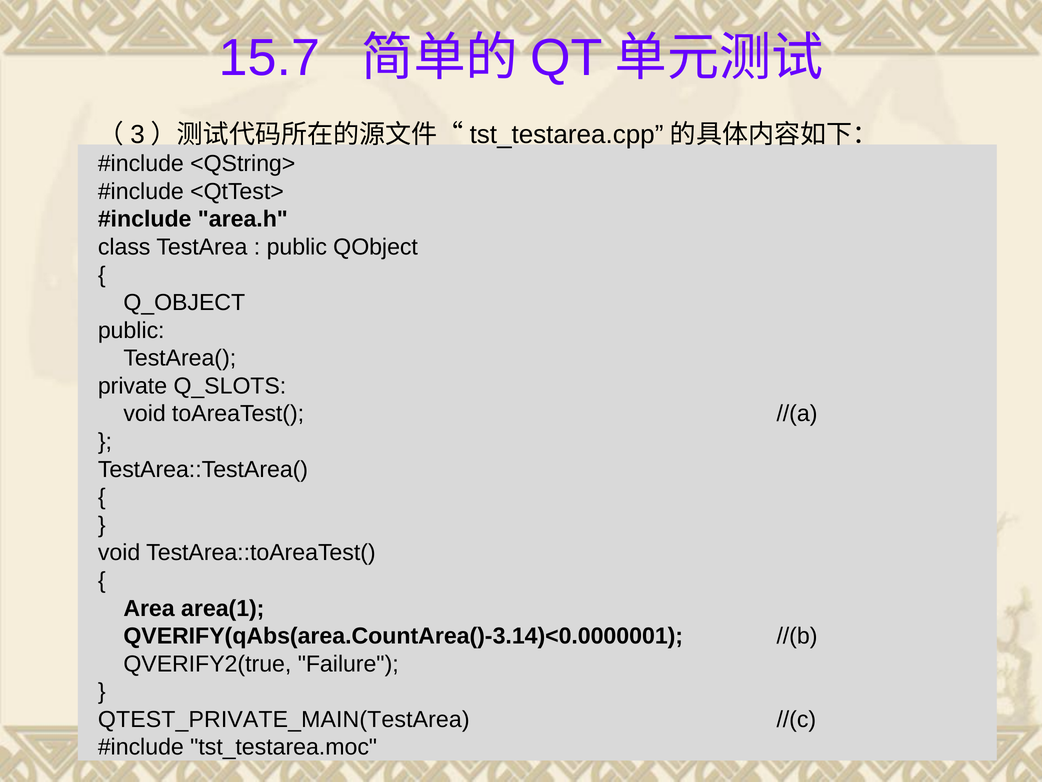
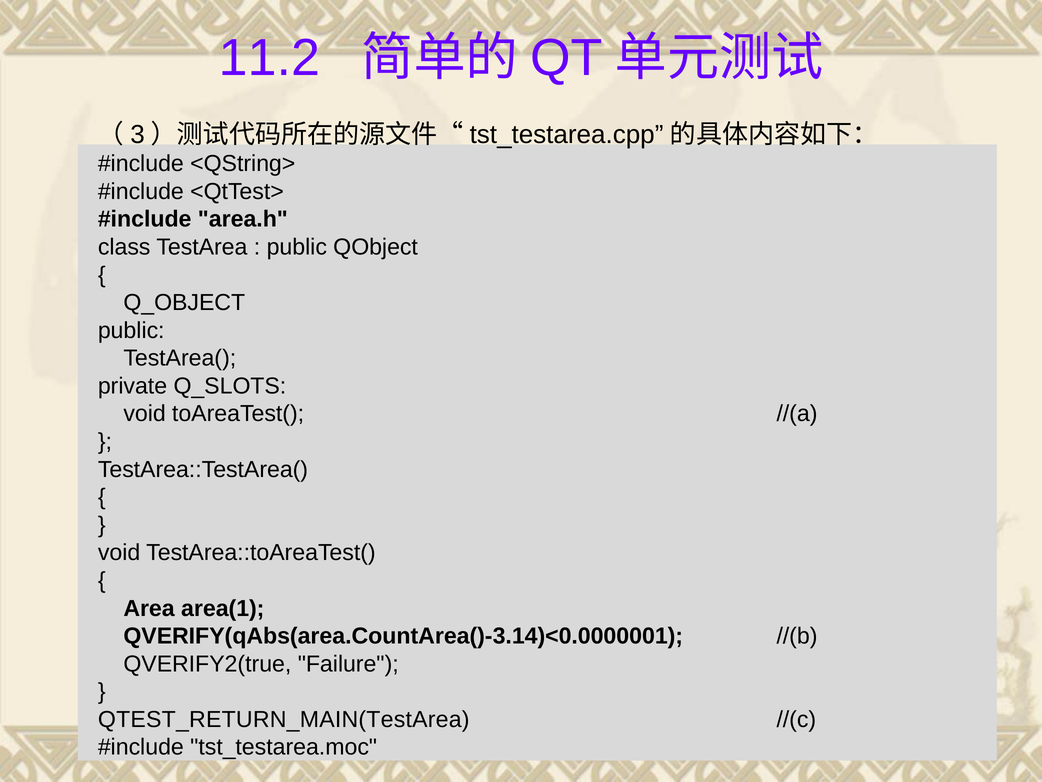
15.7: 15.7 -> 11.2 (269, 58)
QTEST_PRIVATE_MAIN(TestArea: QTEST_PRIVATE_MAIN(TestArea -> QTEST_RETURN_MAIN(TestArea (284, 719)
